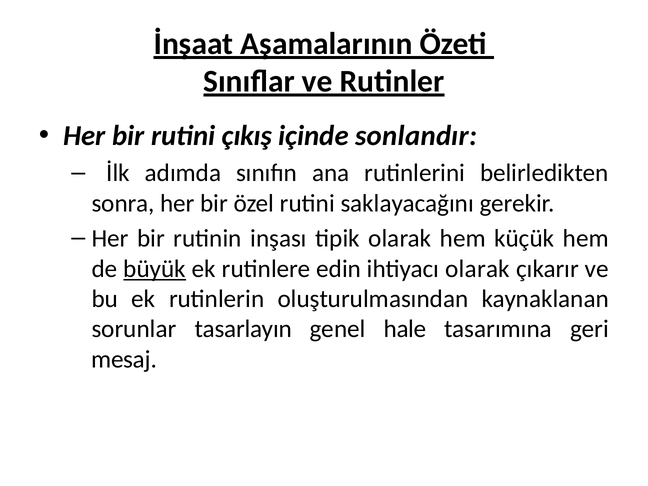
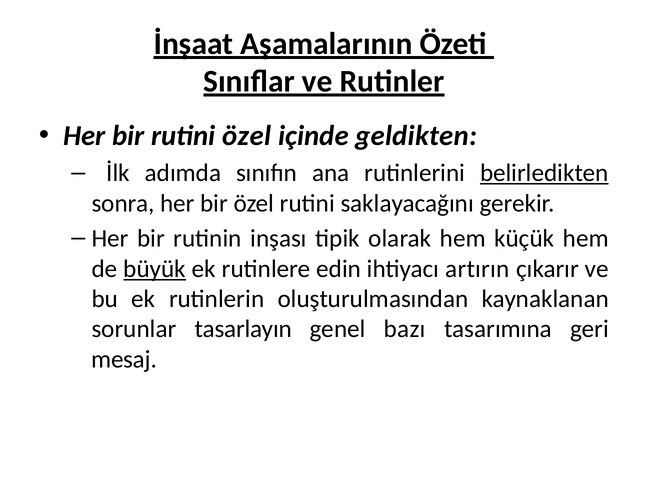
rutini çıkış: çıkış -> özel (247, 136)
sonlandır: sonlandır -> geldikten (416, 136)
belirledikten underline: none -> present (544, 173)
ihtiyacı olarak: olarak -> artırın (478, 269)
hale: hale -> bazı (405, 329)
